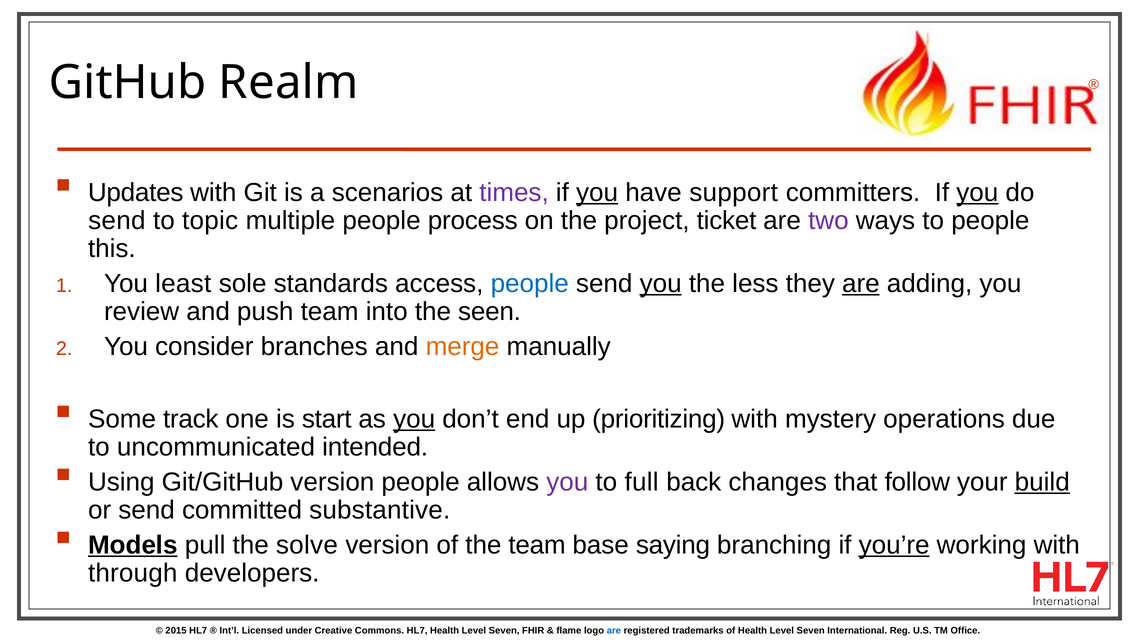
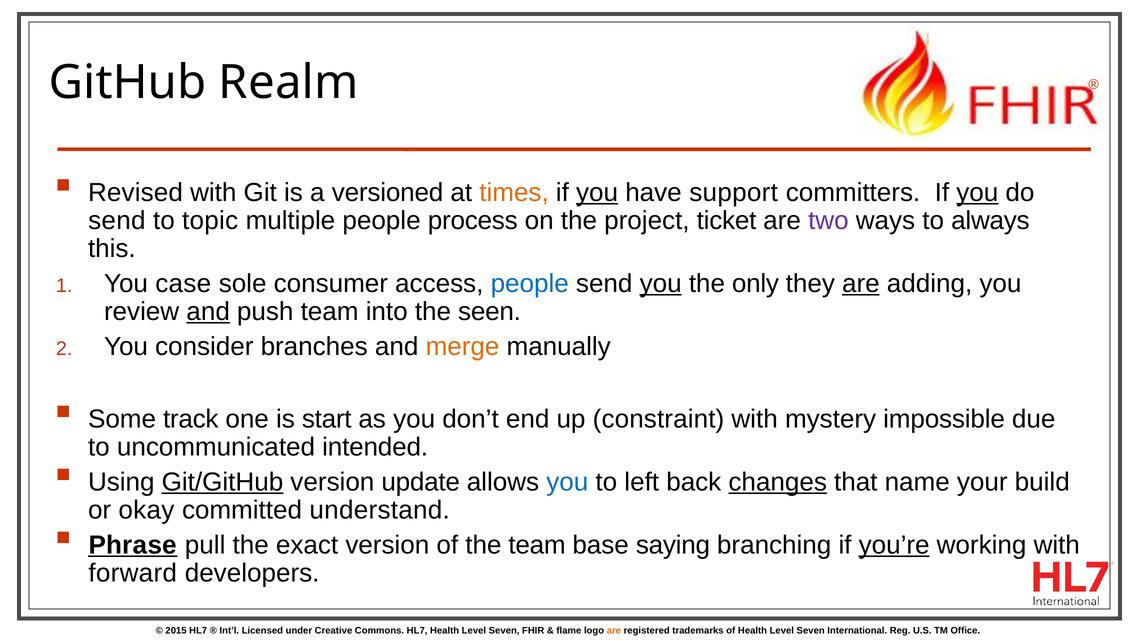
Updates: Updates -> Revised (135, 193)
scenarios: scenarios -> versioned (388, 193)
times colour: purple -> orange (514, 193)
to people: people -> always (990, 221)
least: least -> case (183, 284)
standards: standards -> consumer (331, 284)
less: less -> only (756, 284)
and underline: none -> present (208, 312)
you underline: present -> none (414, 420)
prioritizing: prioritizing -> constraint (658, 420)
operations: operations -> impossible (944, 420)
Git/GitHub underline: none -> present (222, 483)
version people: people -> update (421, 483)
you colour: purple -> blue (567, 483)
full: full -> left (642, 483)
changes underline: none -> present (778, 483)
follow: follow -> name (917, 483)
build underline: present -> none (1042, 483)
or send: send -> okay (146, 511)
substantive: substantive -> understand (380, 511)
Models: Models -> Phrase (133, 546)
solve: solve -> exact (307, 546)
through: through -> forward (133, 574)
are colour: blue -> orange (614, 631)
